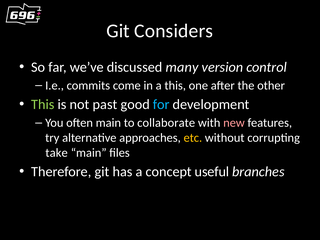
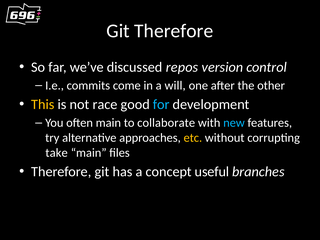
Git Considers: Considers -> Therefore (174, 31)
many: many -> repos (182, 67)
a this: this -> will (175, 86)
This colour: light green -> yellow (43, 104)
past: past -> race (105, 104)
new colour: pink -> light blue (234, 123)
